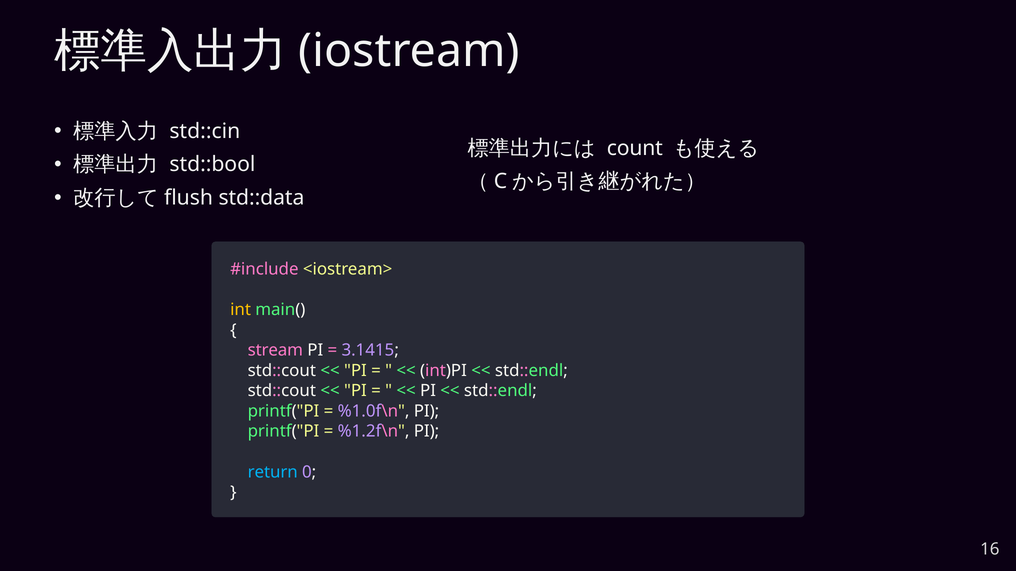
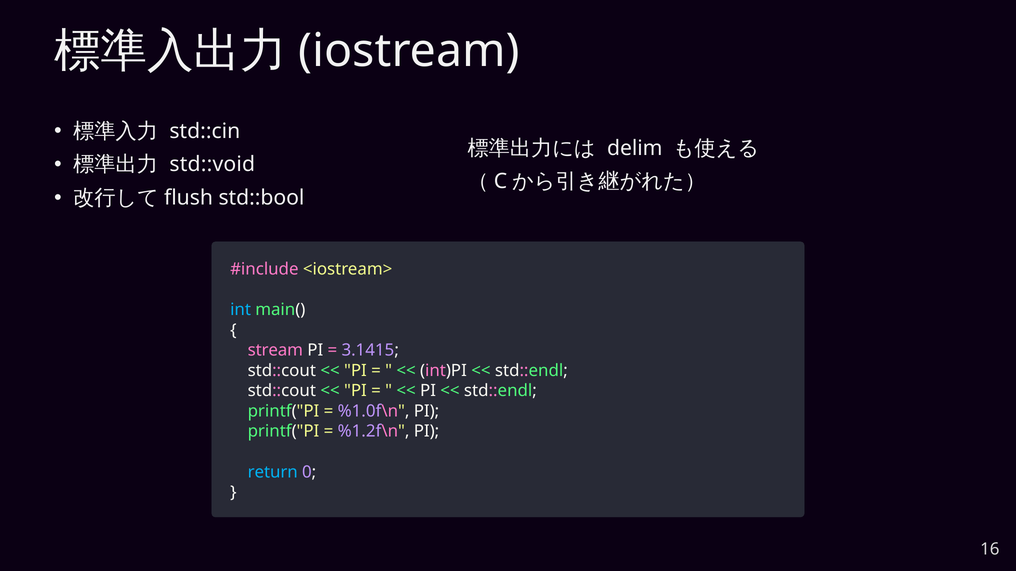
count: count -> delim (635, 148)
std::bool: std::bool -> std::void (212, 165)
std::data: std::data -> std::bool (261, 198)
int colour: yellow -> light blue (241, 310)
